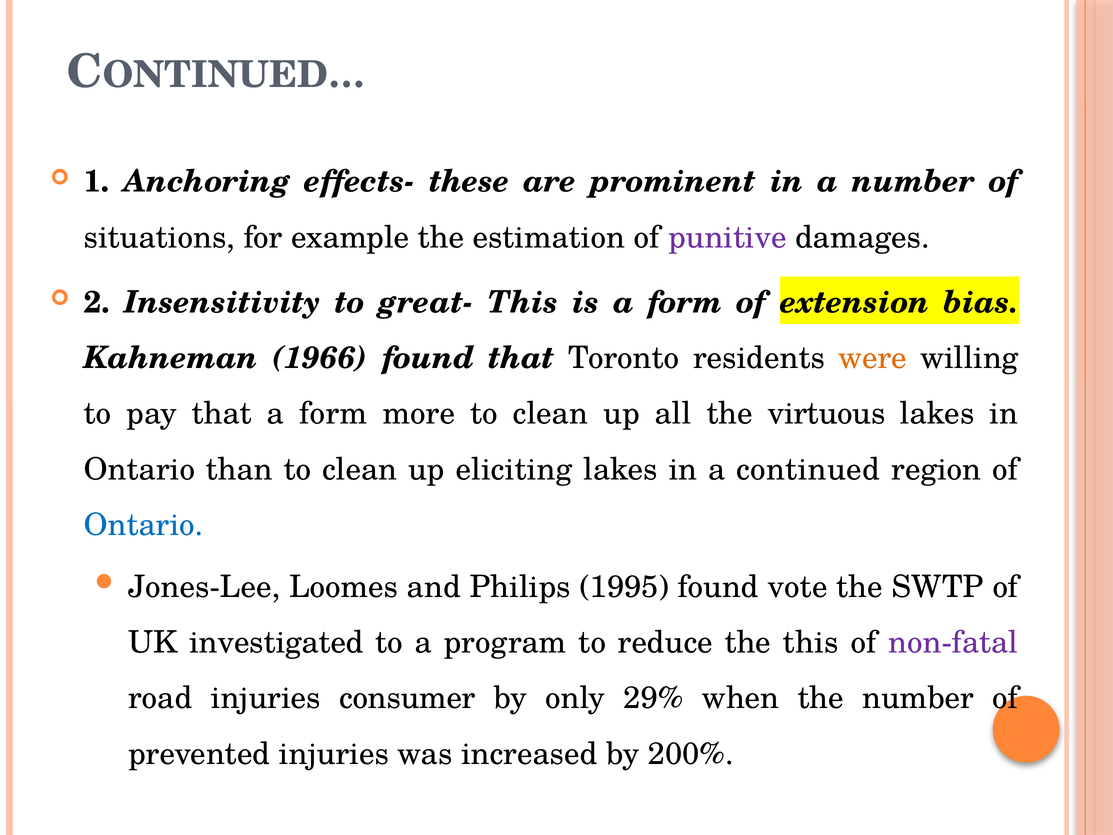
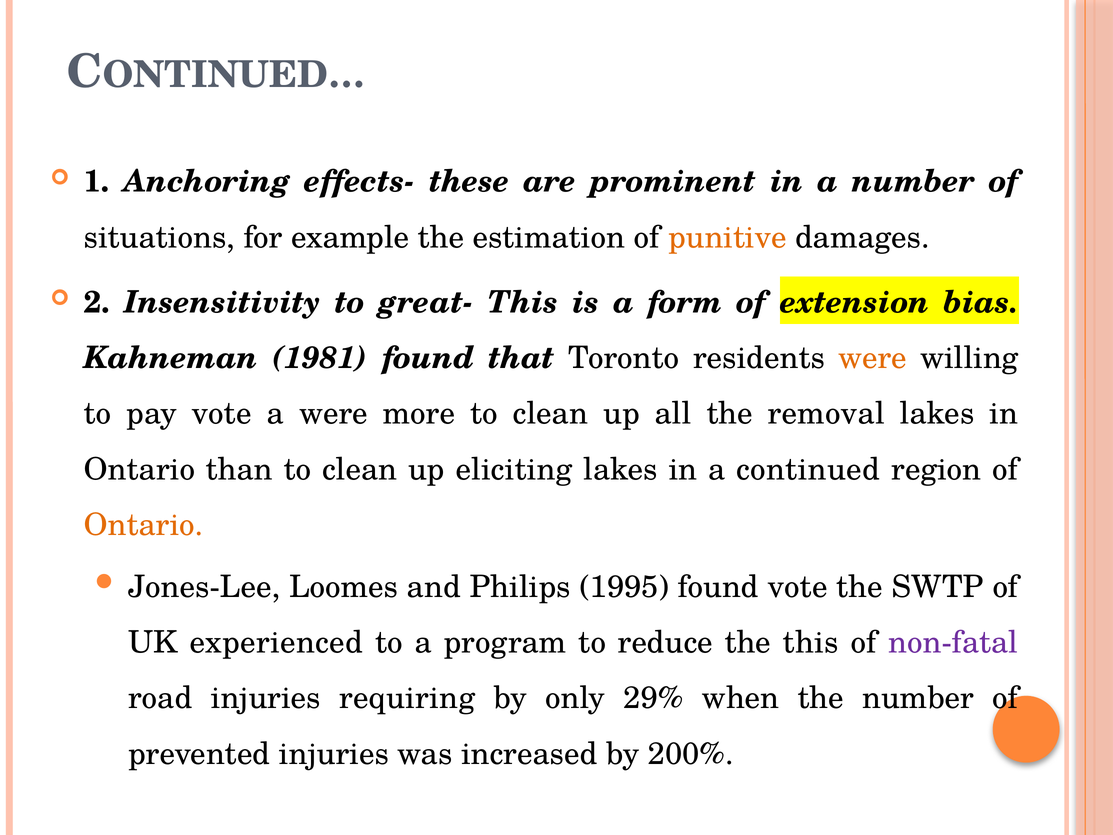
punitive colour: purple -> orange (727, 237)
1966: 1966 -> 1981 (320, 358)
pay that: that -> vote (222, 414)
form: form -> were (333, 414)
virtuous: virtuous -> removal (826, 414)
Ontario colour: blue -> orange (144, 525)
investigated: investigated -> experienced (276, 642)
consumer: consumer -> requiring (407, 698)
